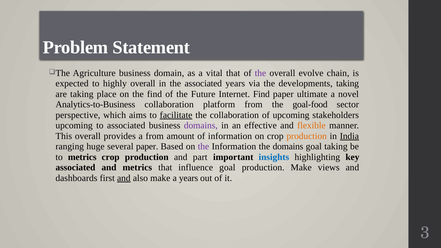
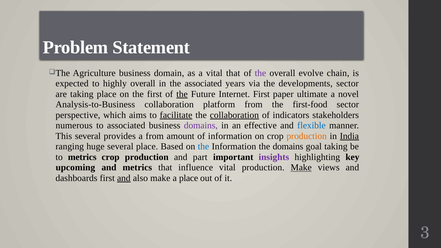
developments taking: taking -> sector (348, 84)
the find: find -> first (155, 94)
the underline: none -> present (182, 94)
Internet Find: Find -> First (261, 94)
Analytics-to-Business: Analytics-to-Business -> Analysis-to-Business (95, 105)
goal-food: goal-food -> first-food (310, 105)
collaboration underline: none -> present (234, 115)
of upcoming: upcoming -> indicators (291, 115)
upcoming: upcoming -> numerous (74, 126)
flexible colour: orange -> blue (311, 126)
This overall: overall -> several (88, 136)
several paper: paper -> place (147, 147)
the colour: purple -> blue (203, 147)
insights colour: blue -> purple (274, 157)
associated: associated -> upcoming (75, 168)
influence goal: goal -> vital (227, 168)
Make underline: none -> present (301, 168)
a years: years -> place (189, 178)
